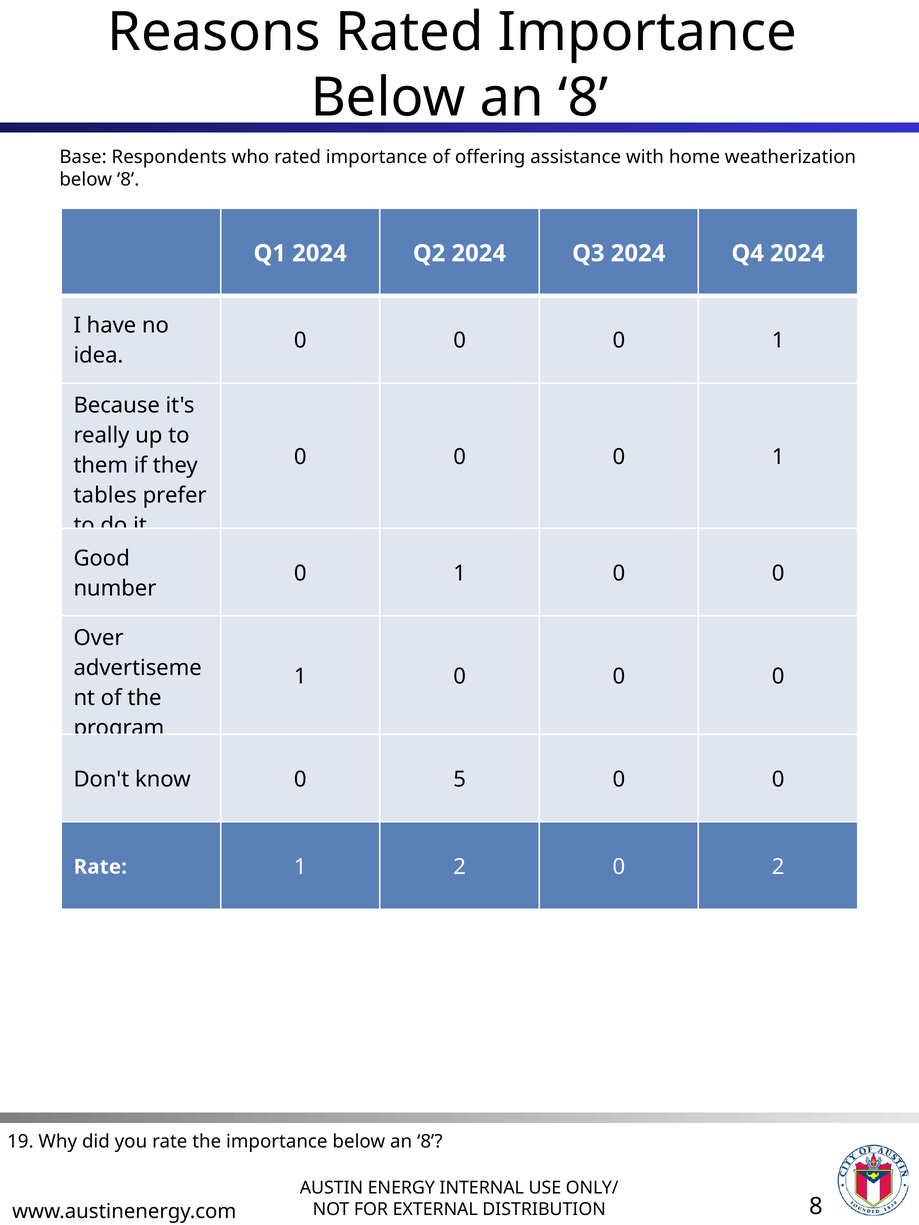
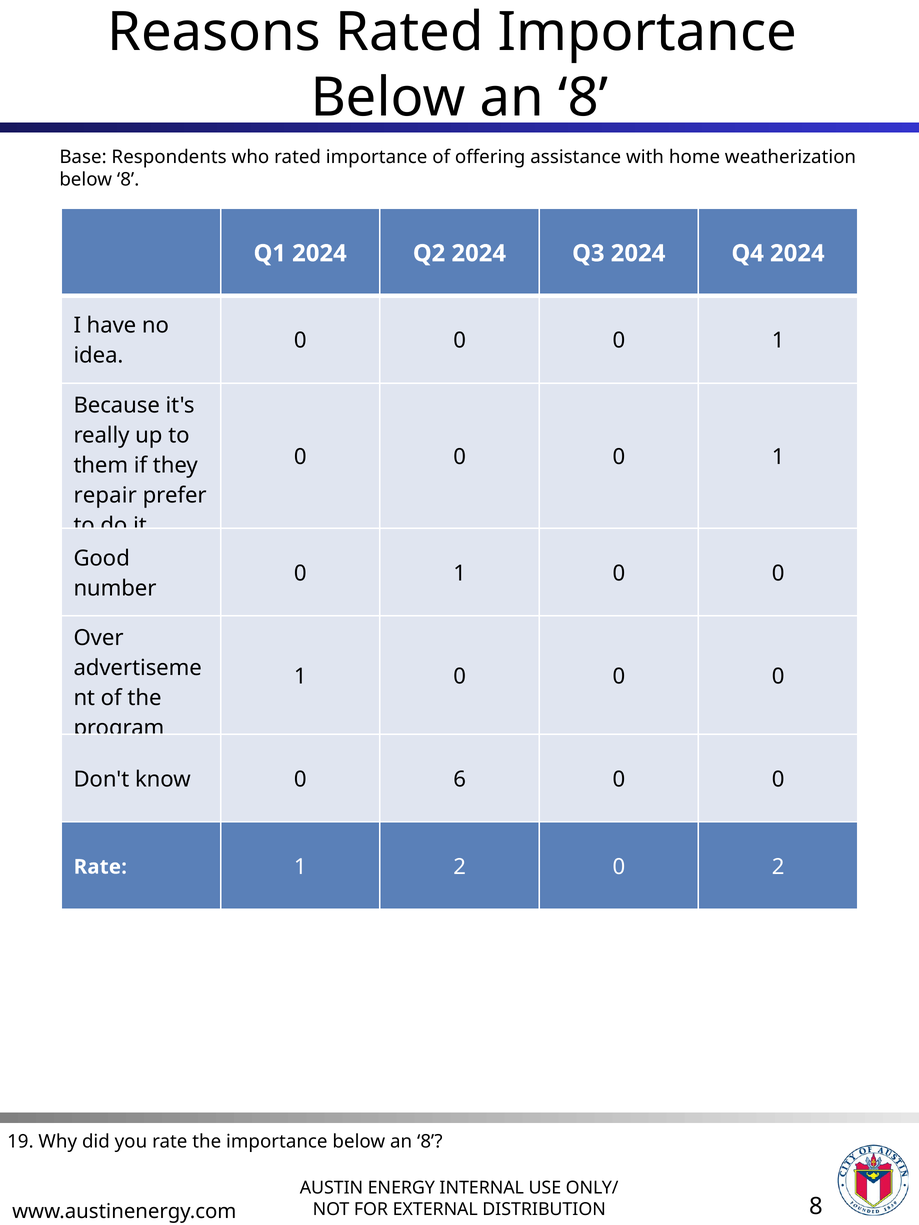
tables: tables -> repair (105, 496)
5: 5 -> 6 (460, 780)
